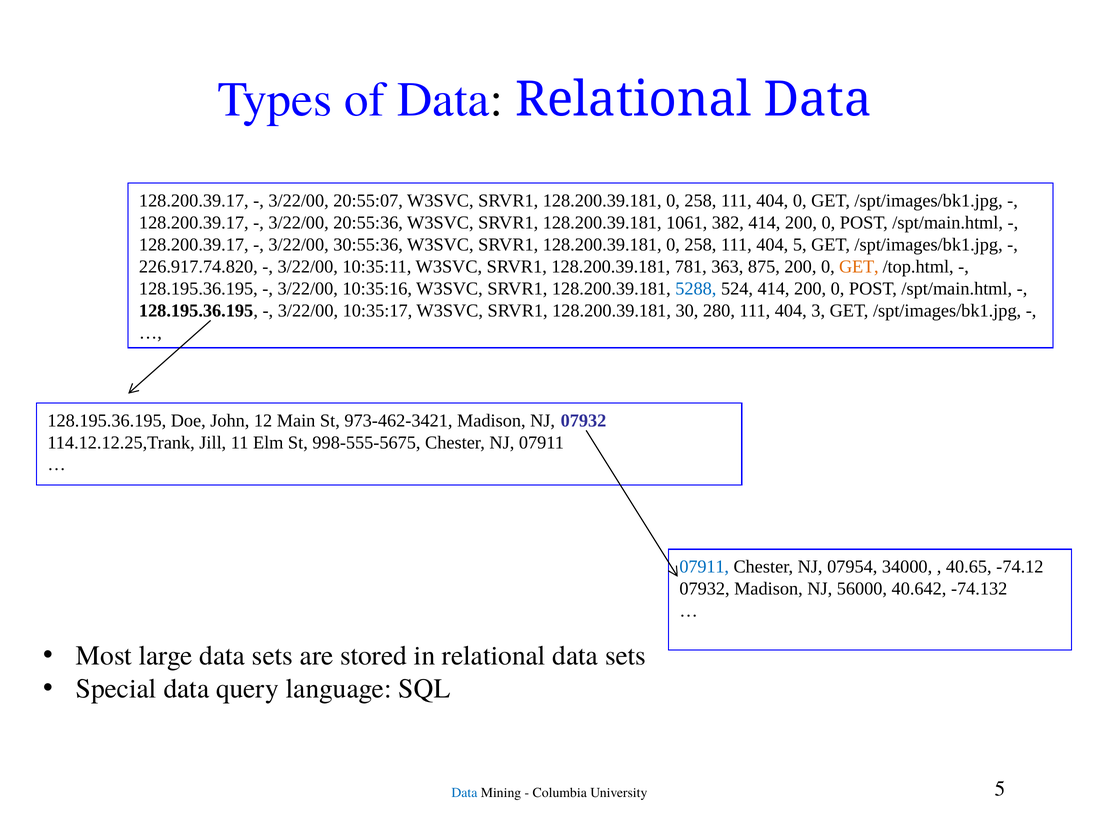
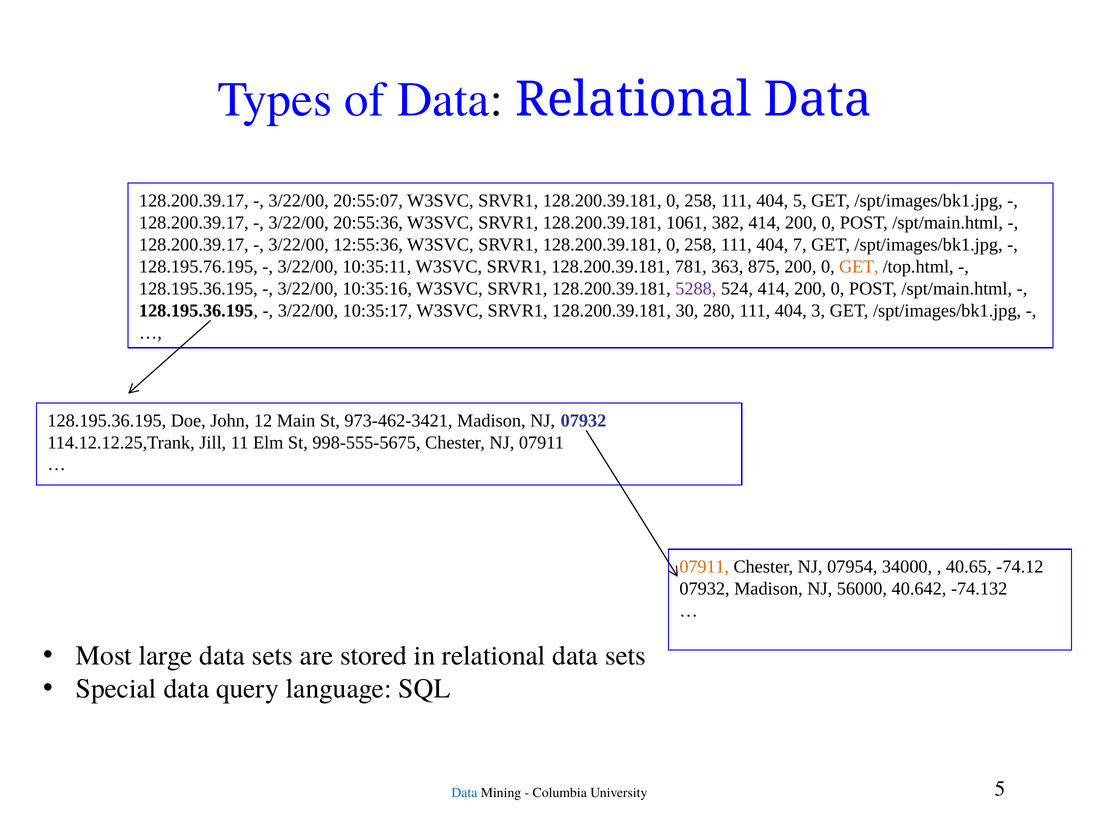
404 0: 0 -> 5 (800, 201)
30:55:36: 30:55:36 -> 12:55:36 (368, 245)
404 5: 5 -> 7 (800, 245)
226.917.74.820: 226.917.74.820 -> 128.195.76.195 (198, 267)
5288 colour: blue -> purple (696, 289)
07911 colour: blue -> orange (704, 567)
